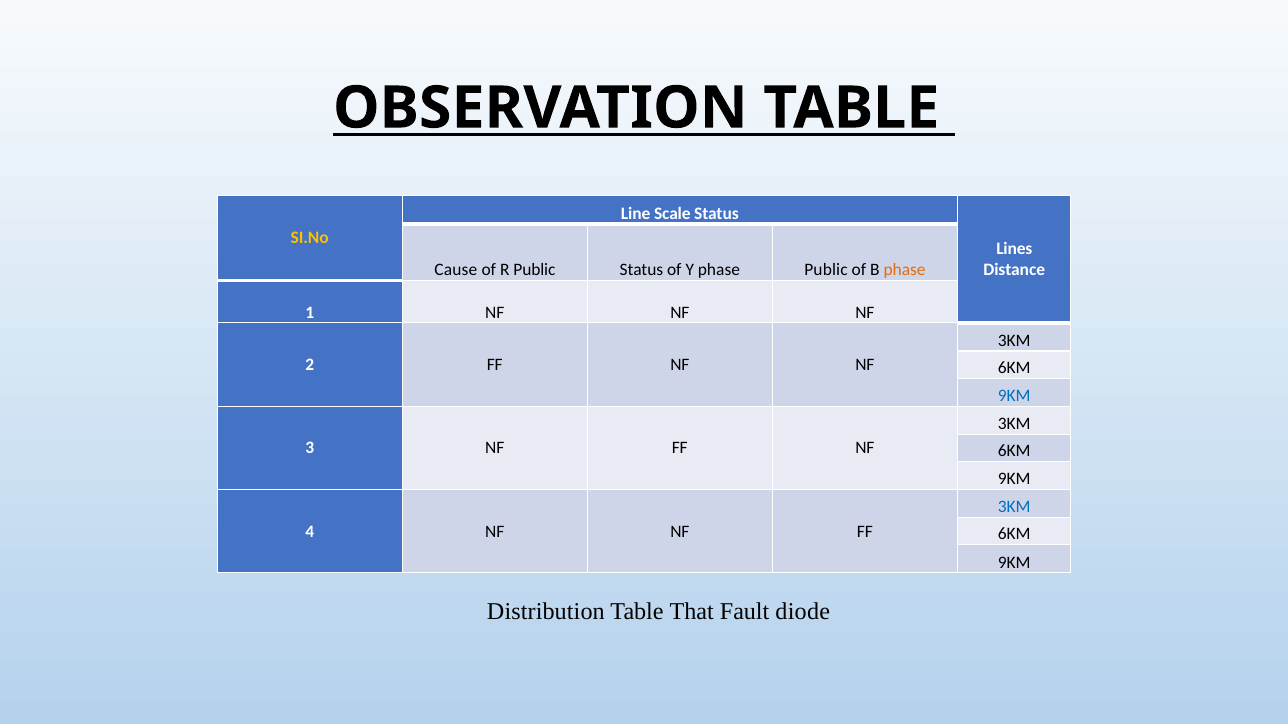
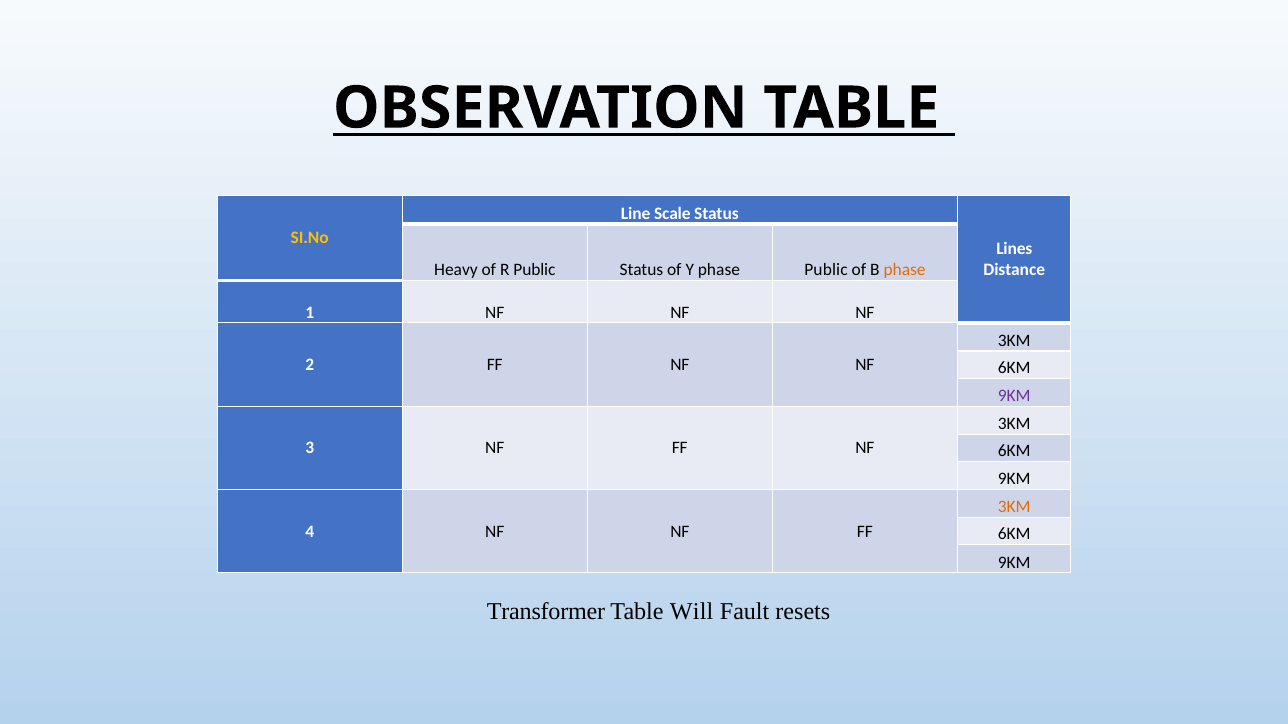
Cause: Cause -> Heavy (456, 270)
9KM colour: blue -> purple (1014, 396)
3KM colour: blue -> orange (1014, 507)
Distribution: Distribution -> Transformer (546, 612)
That: That -> Will (692, 612)
diode: diode -> resets (803, 612)
